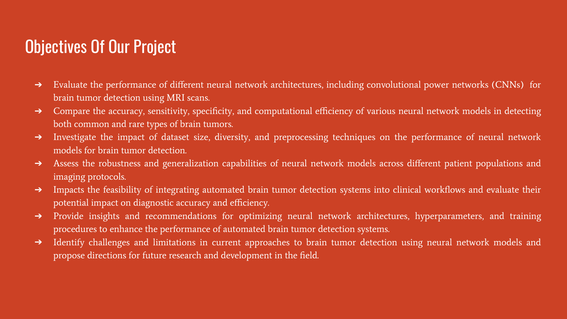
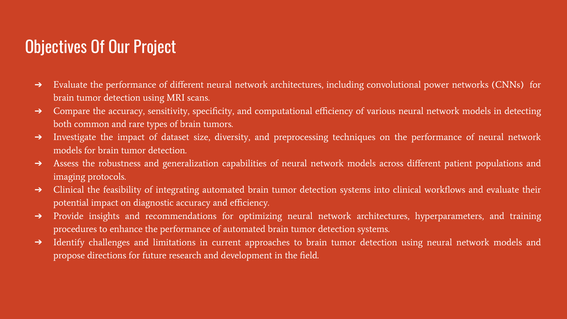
Impacts: Impacts -> Clinical (69, 190)
